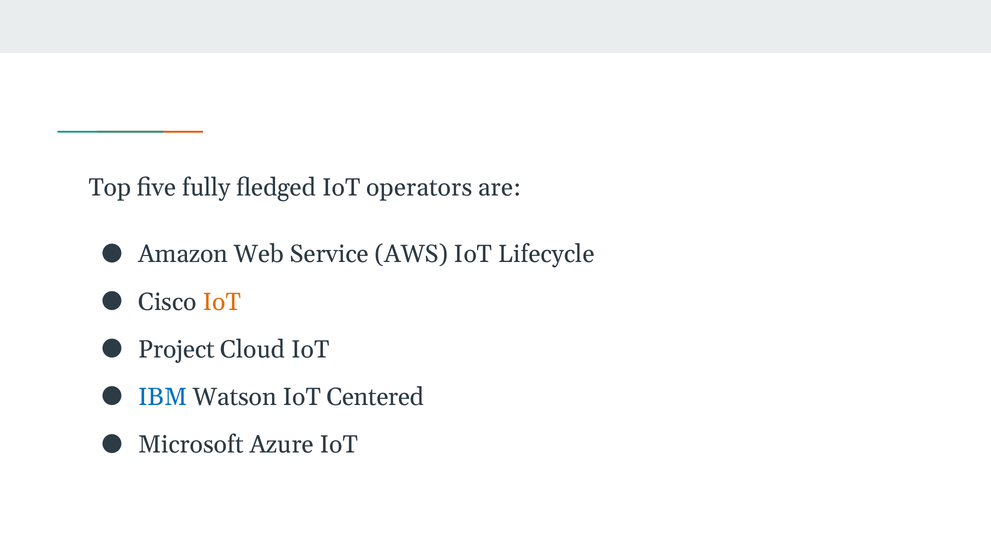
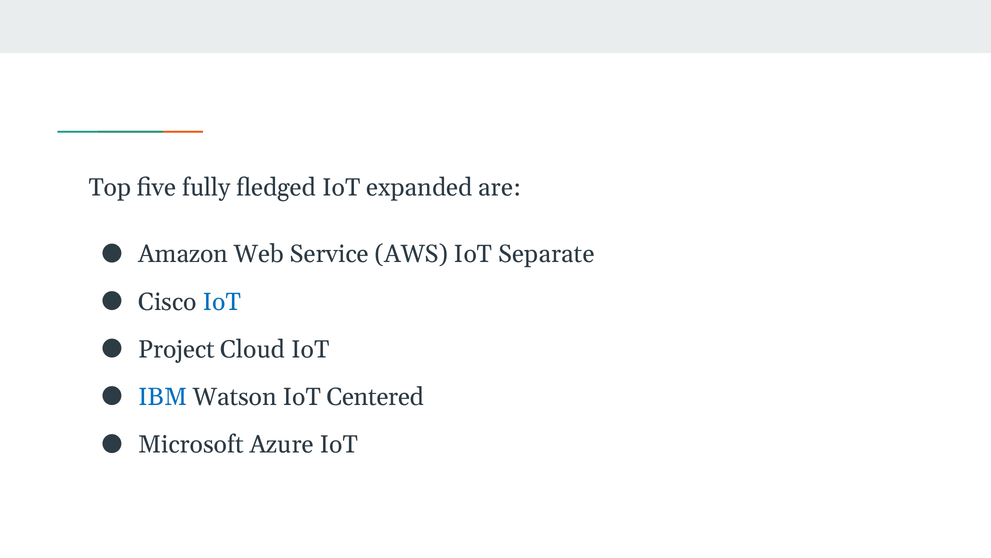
operators: operators -> expanded (419, 187)
Lifecycle: Lifecycle -> Separate (546, 254)
IoT colour: orange -> blue (222, 302)
